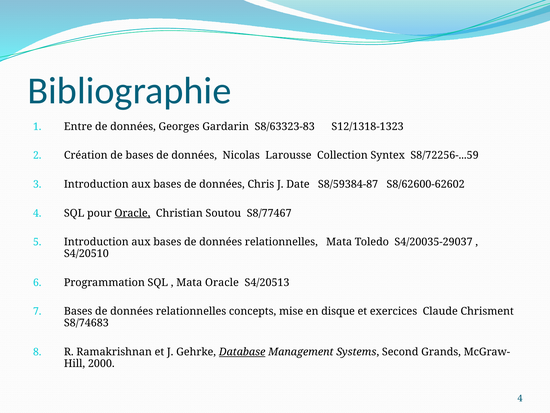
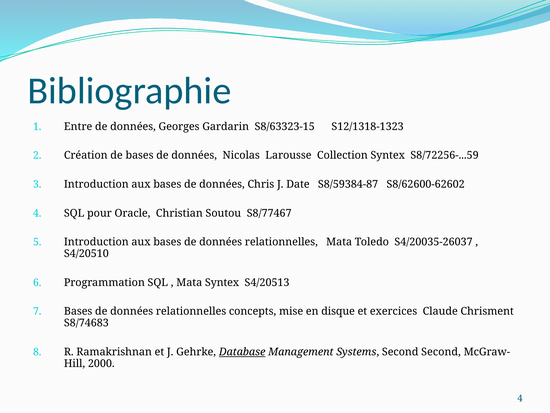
S8/63323-83: S8/63323-83 -> S8/63323-15 (285, 126)
Oracle underline: present -> none (132, 213)
S4/20035-29037: S4/20035-29037 -> S4/20035-26037 (434, 242)
Mata Oracle: Oracle -> Syntex (222, 282)
Second Grands: Grands -> Second (441, 352)
